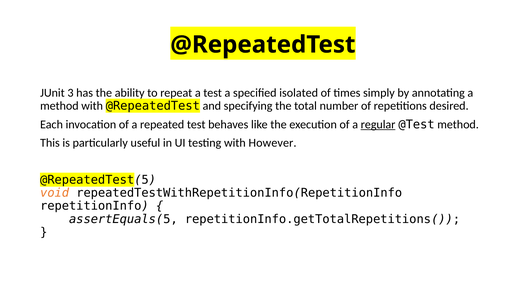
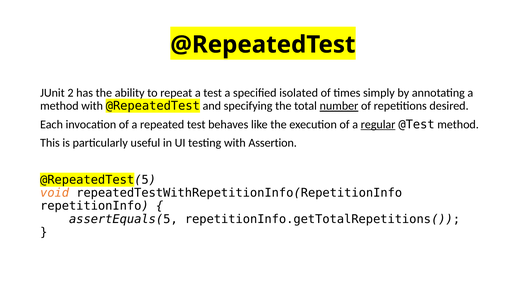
3: 3 -> 2 (70, 93)
number underline: none -> present (339, 106)
However: However -> Assertion (273, 143)
